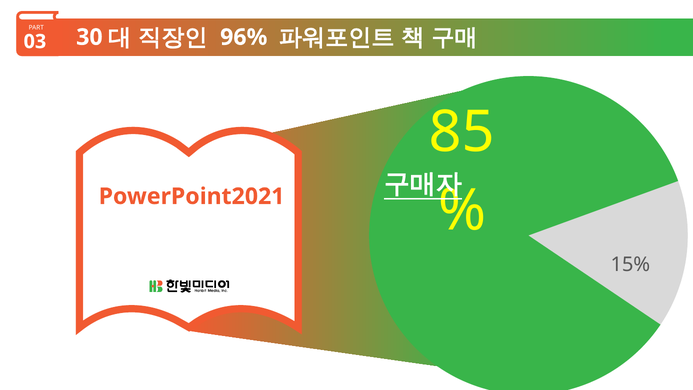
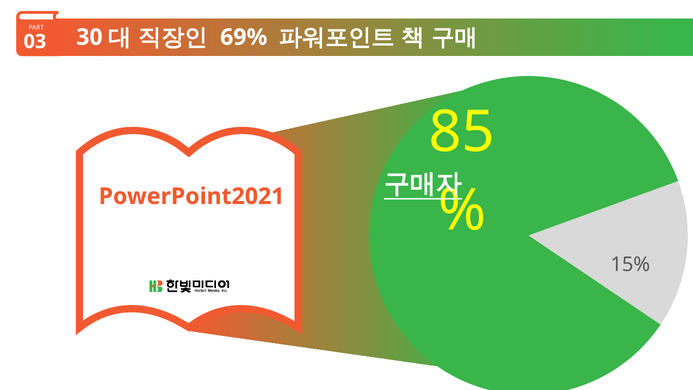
96%: 96% -> 69% (244, 37)
